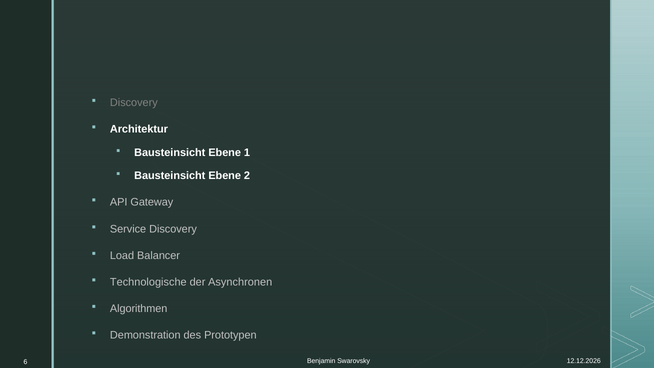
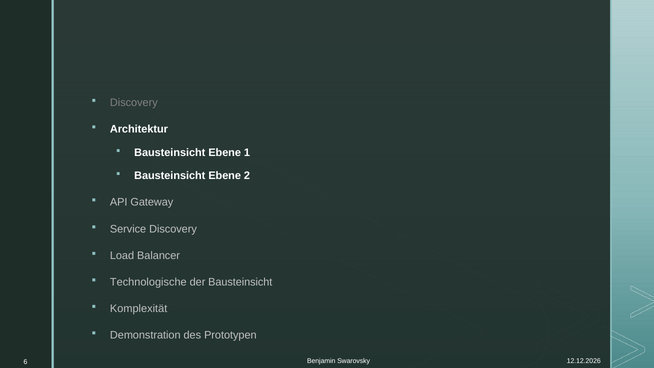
der Asynchronen: Asynchronen -> Bausteinsicht (240, 282)
Algorithmen: Algorithmen -> Komplexität (139, 309)
